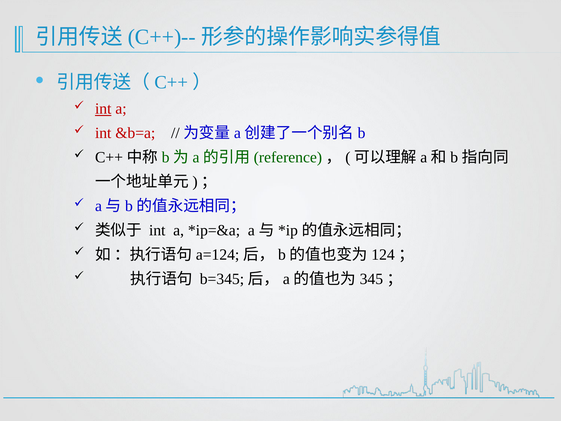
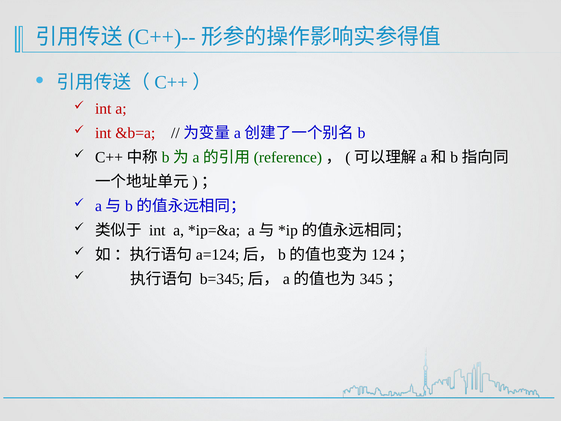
int underline: present -> none (103, 109)
